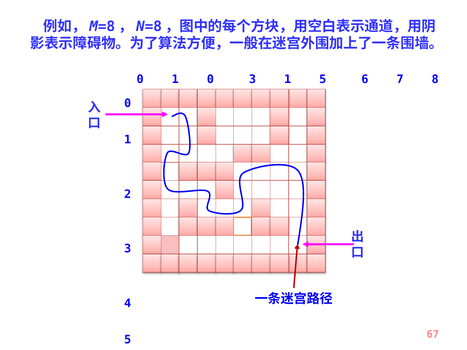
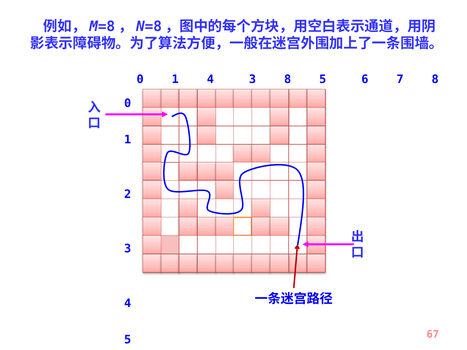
1 0: 0 -> 4 (210, 79)
3 1: 1 -> 8 (288, 79)
